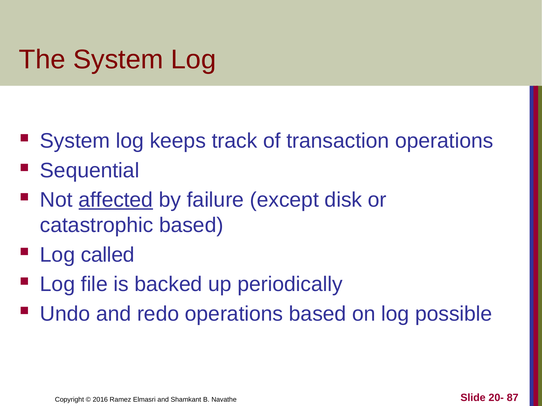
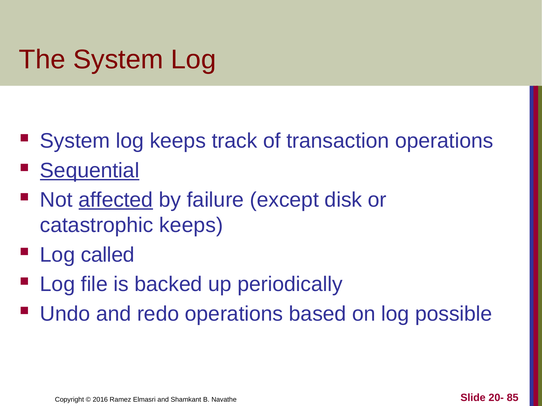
Sequential underline: none -> present (90, 171)
catastrophic based: based -> keeps (191, 226)
87: 87 -> 85 (513, 398)
